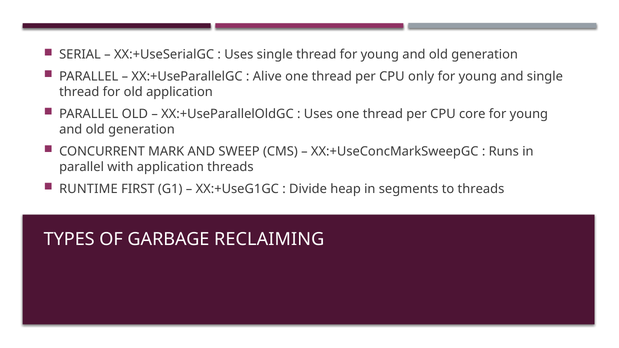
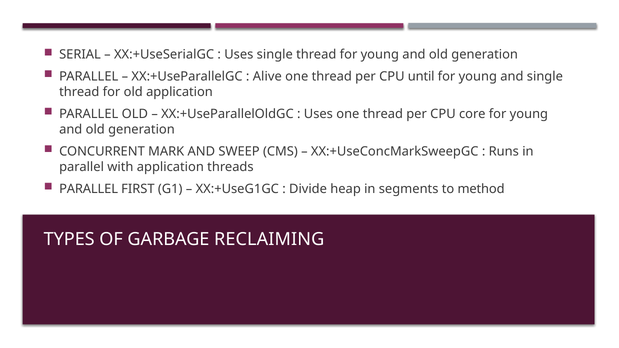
only: only -> until (421, 77)
RUNTIME: RUNTIME -> PARALLEL (89, 189)
to threads: threads -> method (481, 189)
